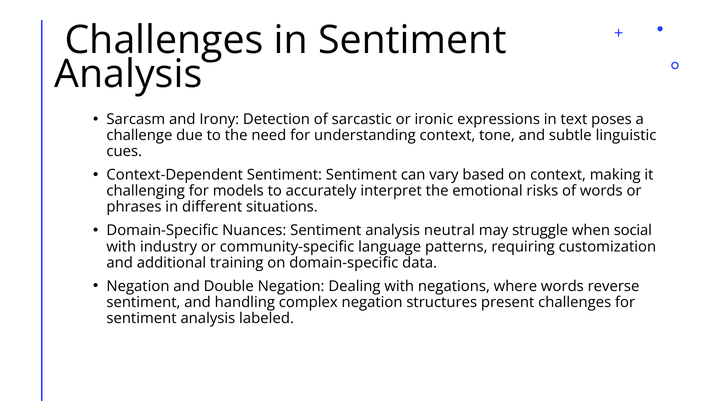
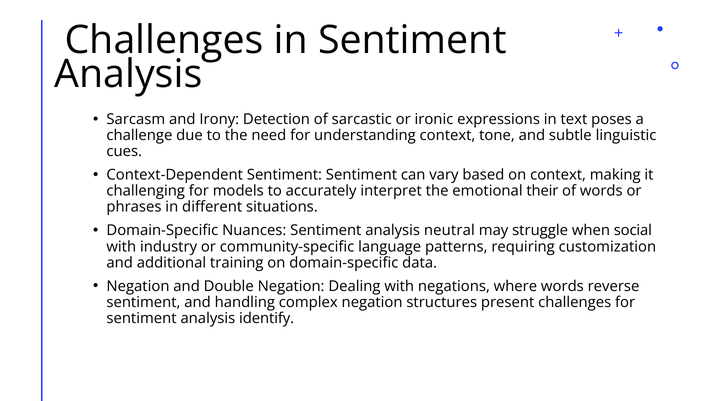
risks: risks -> their (542, 191)
labeled: labeled -> identify (267, 318)
